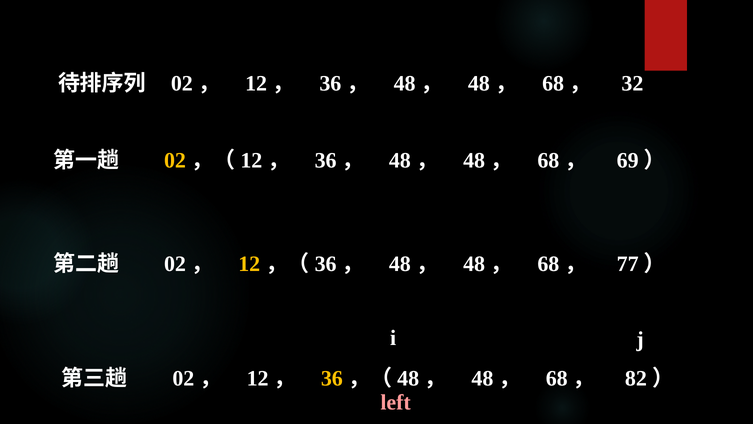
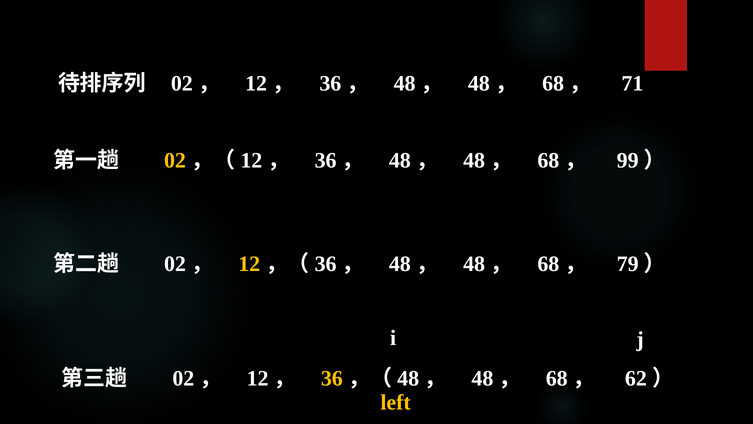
32: 32 -> 71 (632, 83)
69: 69 -> 99 (628, 160)
77: 77 -> 79 (628, 264)
82: 82 -> 62 (636, 378)
left colour: pink -> yellow (396, 402)
